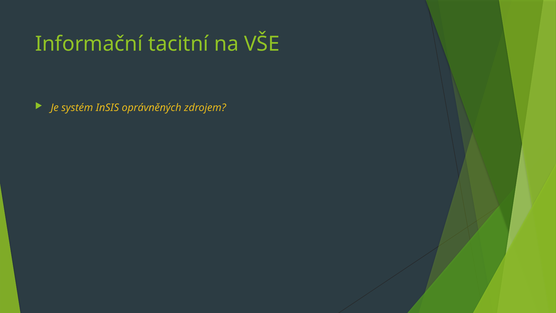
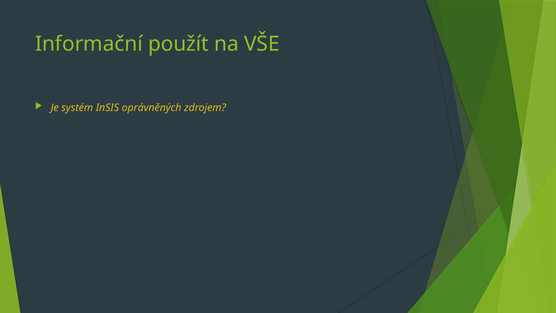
tacitní: tacitní -> použít (179, 44)
